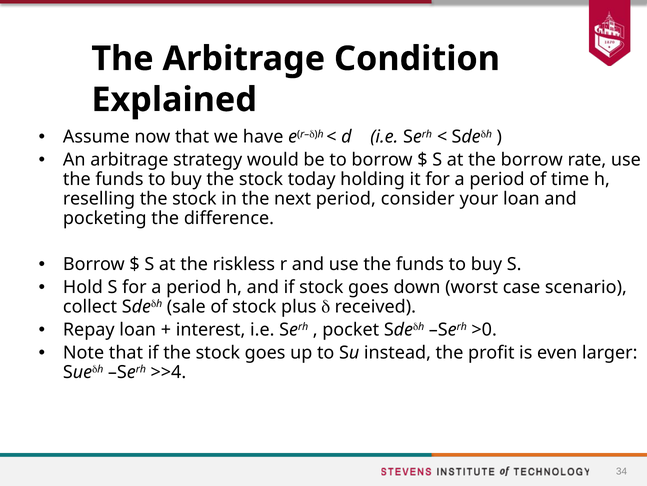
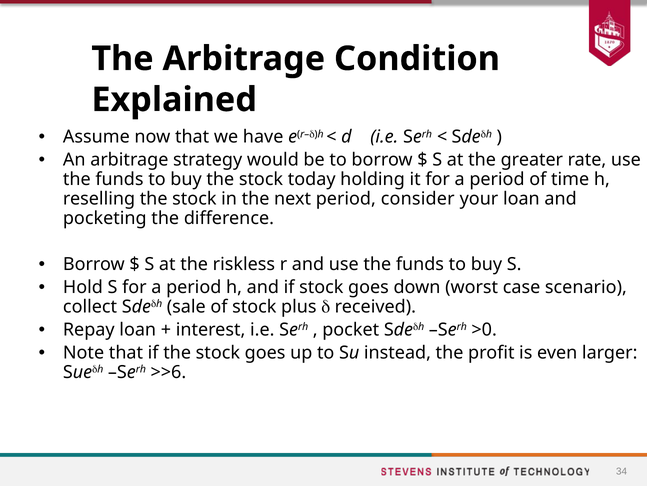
the borrow: borrow -> greater (532, 160)
>>4: >>4 -> >>6 (168, 372)
